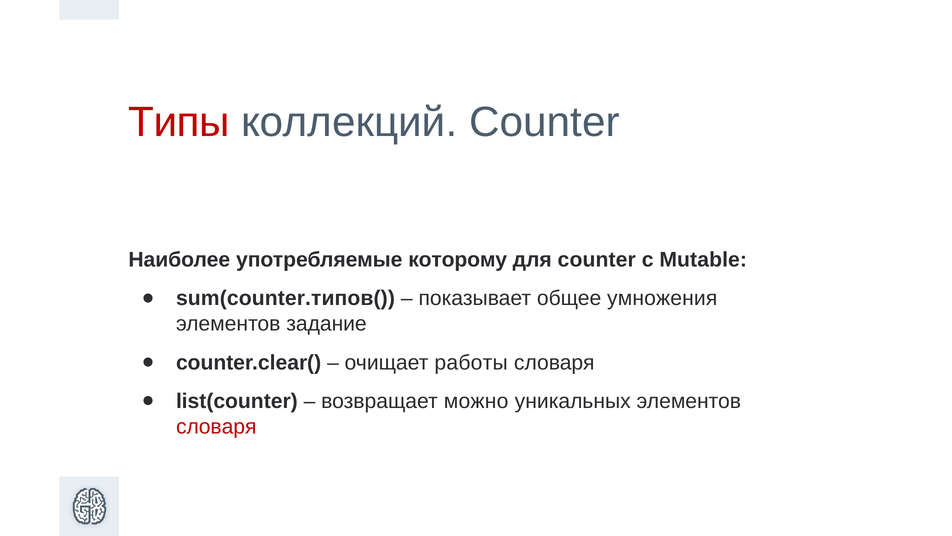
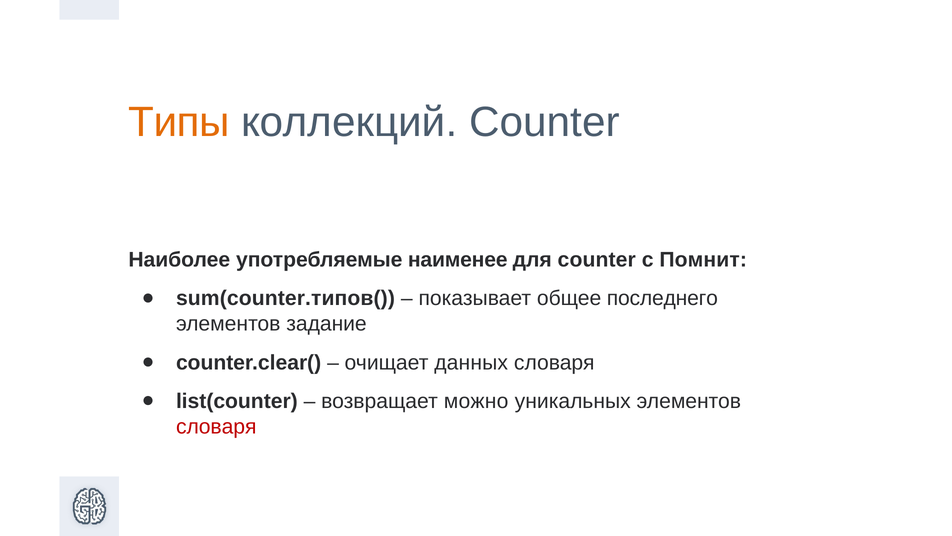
Типы colour: red -> orange (179, 122)
которому: которому -> наименее (458, 260)
Mutable: Mutable -> Помнит (703, 260)
умножения: умножения -> последнего (662, 298)
работы: работы -> данных (471, 362)
